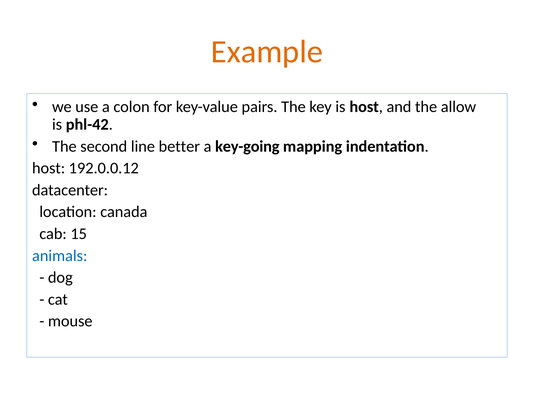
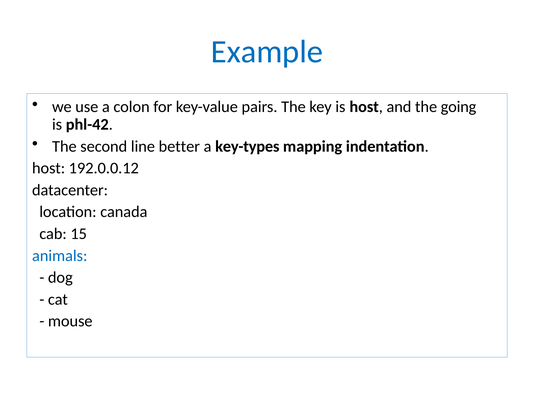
Example colour: orange -> blue (267, 52)
allow: allow -> going (459, 107)
key-going: key-going -> key-types (247, 147)
